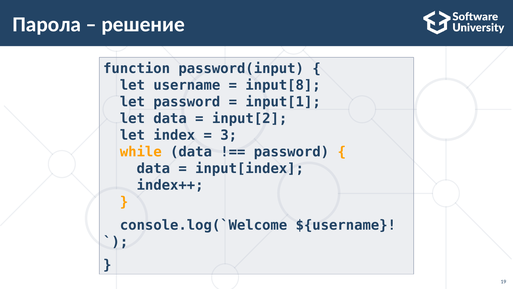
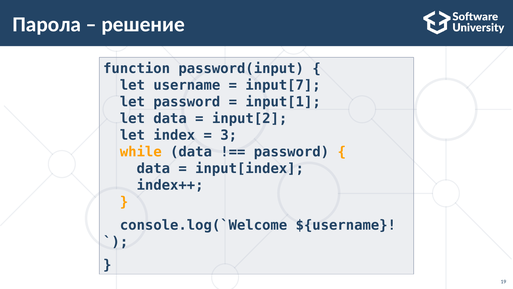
input[8: input[8 -> input[7 (283, 85)
